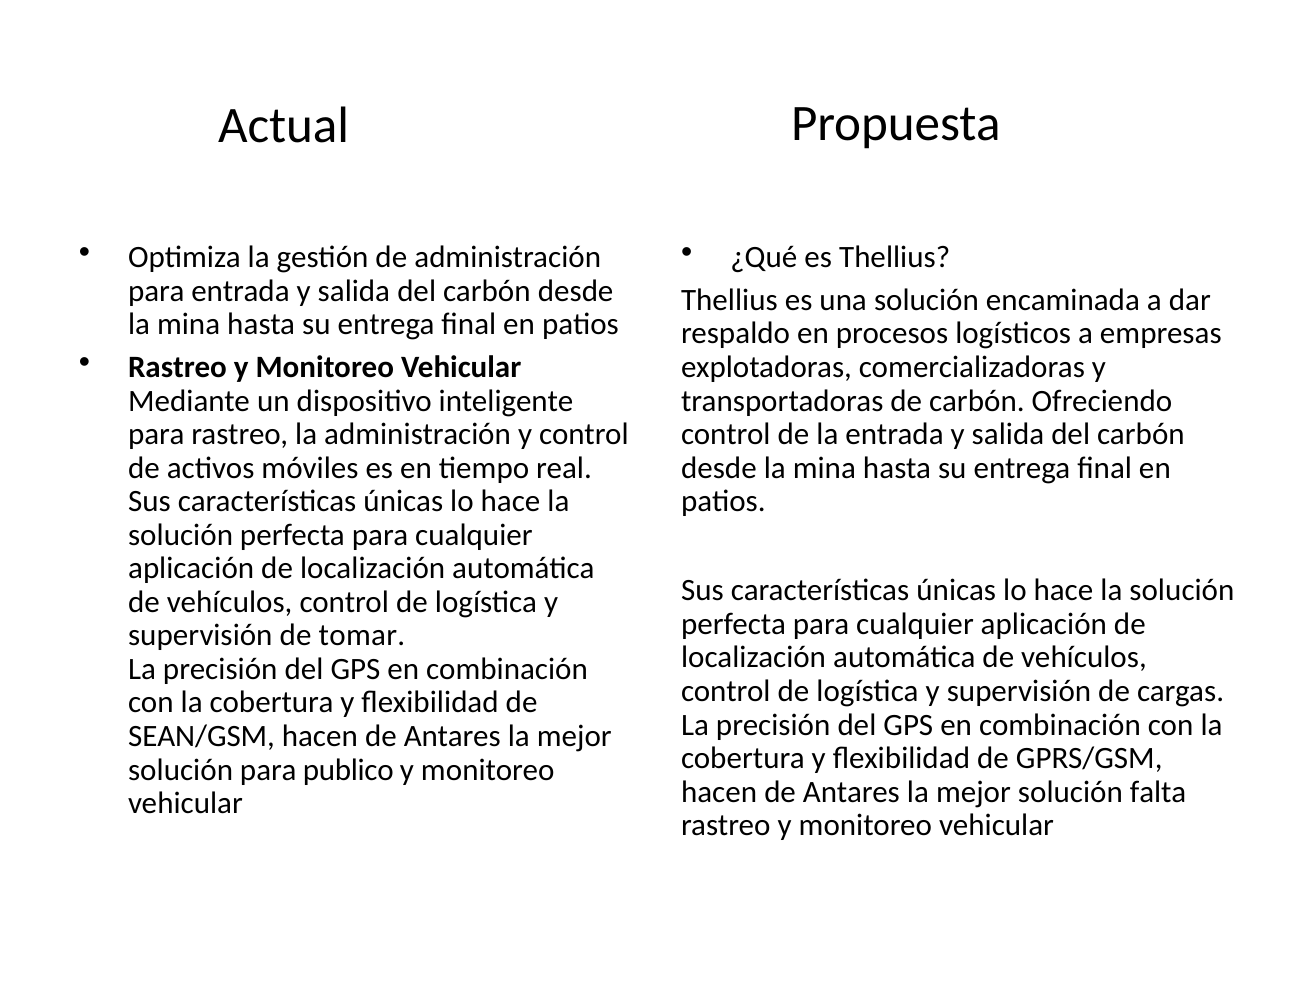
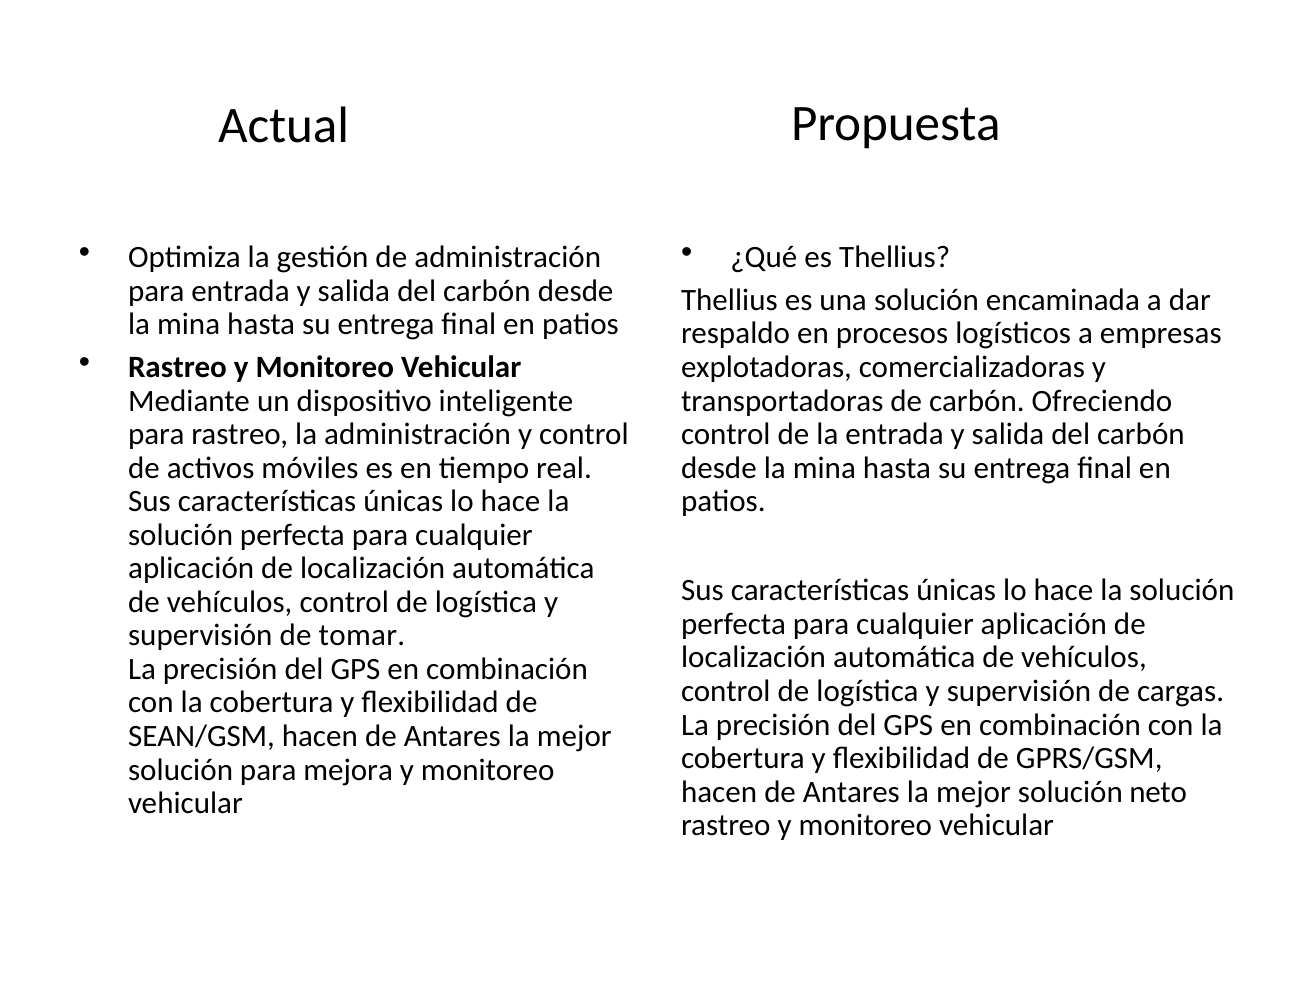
publico: publico -> mejora (348, 769)
falta: falta -> neto (1158, 792)
